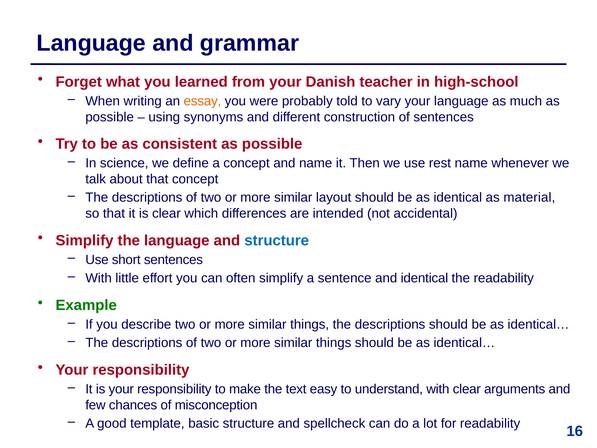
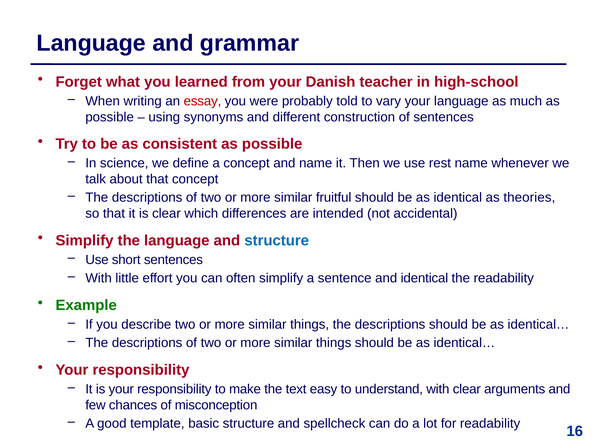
essay colour: orange -> red (202, 101)
layout: layout -> fruitful (334, 197)
material: material -> theories (529, 197)
